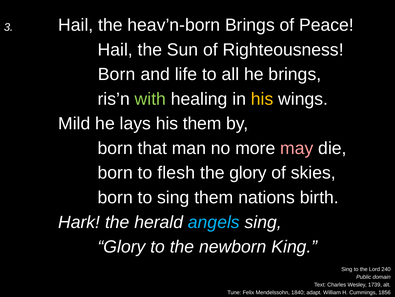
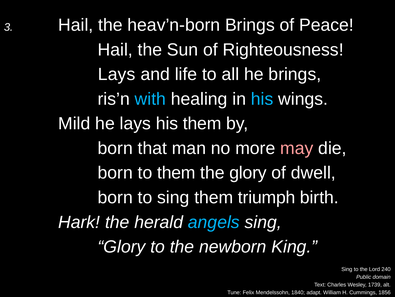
Born: Born -> Lays (117, 74)
with colour: light green -> light blue (150, 99)
his colour: yellow -> light blue (262, 99)
to flesh: flesh -> them (176, 173)
skies: skies -> dwell (313, 173)
nations: nations -> triumph (267, 197)
